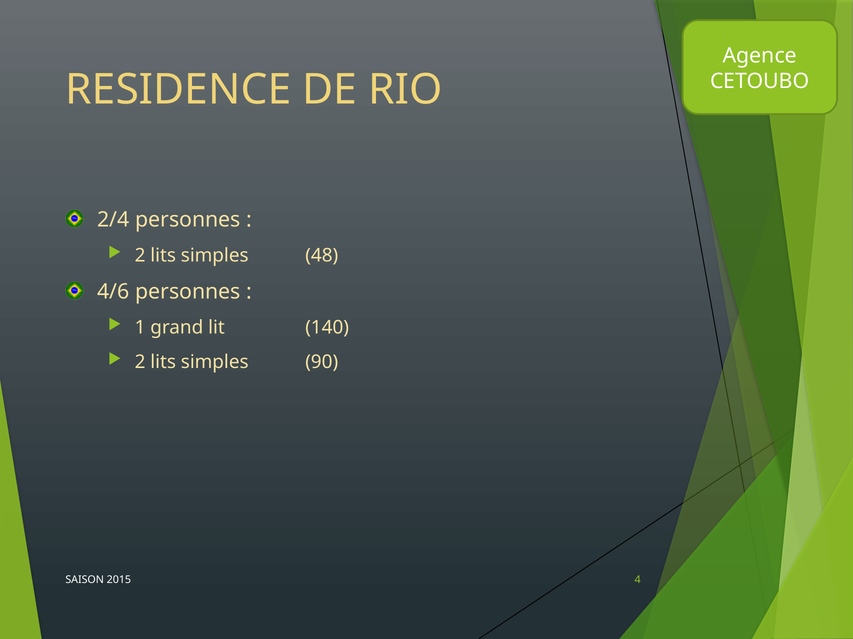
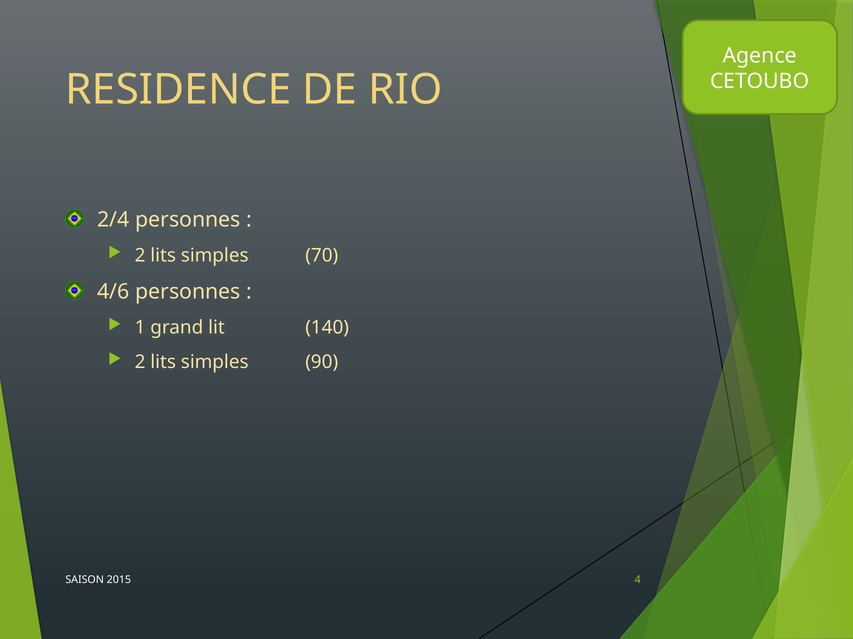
48: 48 -> 70 (322, 256)
